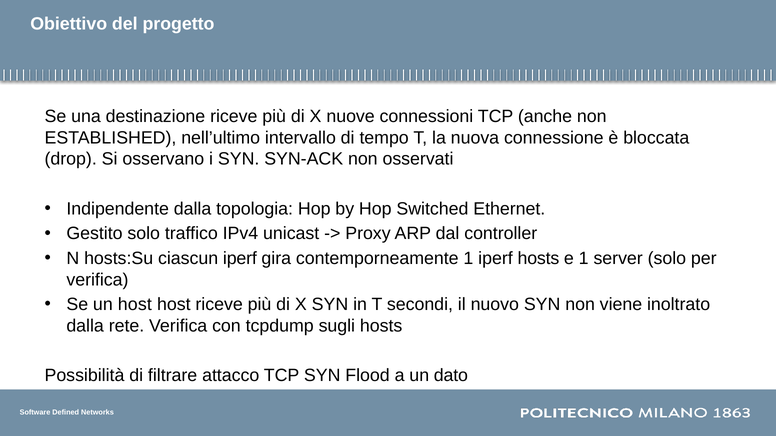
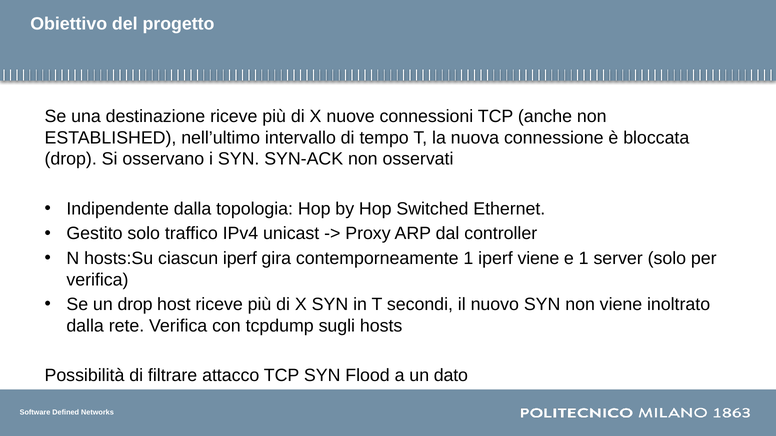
iperf hosts: hosts -> viene (538, 259)
un host: host -> drop (135, 305)
